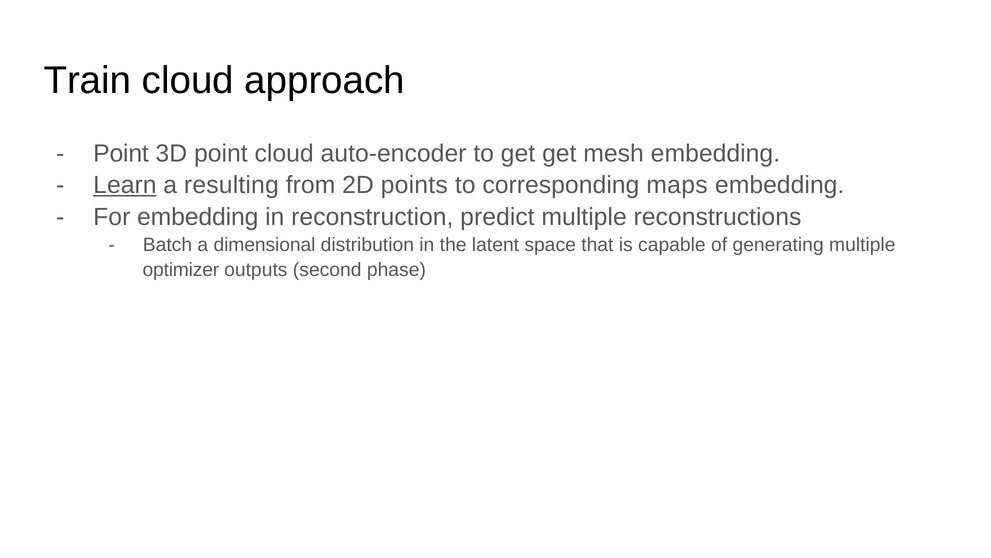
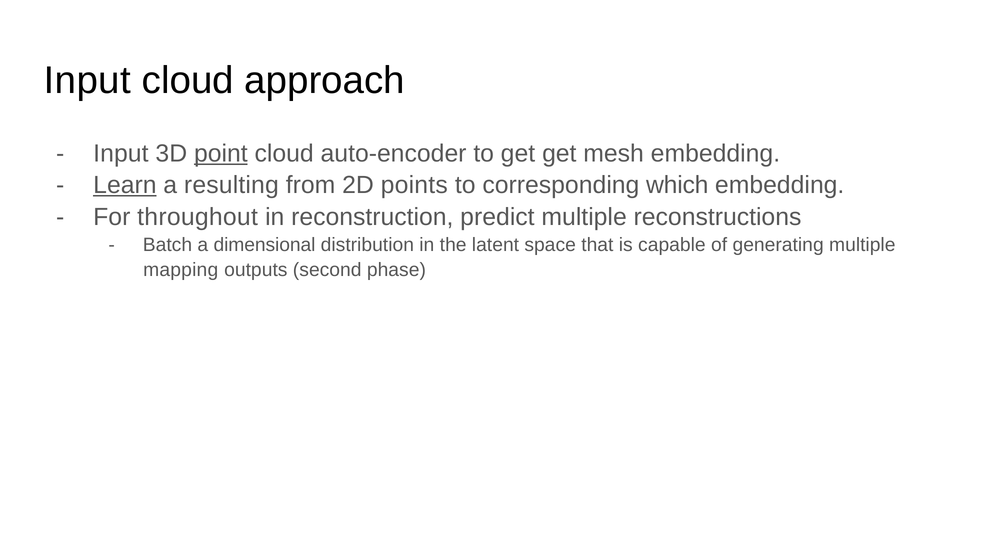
Train: Train -> Input (87, 80)
Point: Point -> Input (121, 153)
point underline: none -> present (221, 153)
maps: maps -> which (677, 185)
For embedding: embedding -> throughout (198, 217)
optimizer: optimizer -> mapping (181, 270)
